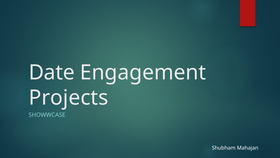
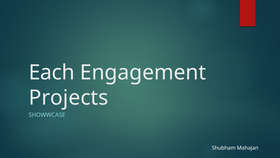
Date: Date -> Each (52, 72)
